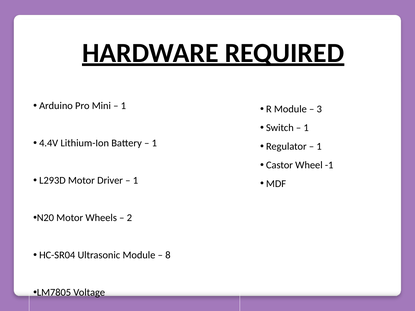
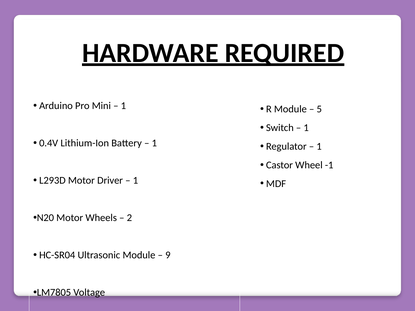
3: 3 -> 5 (319, 109)
4.4V: 4.4V -> 0.4V (49, 143)
8: 8 -> 9 (168, 255)
